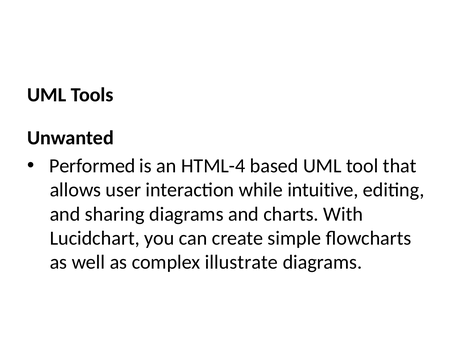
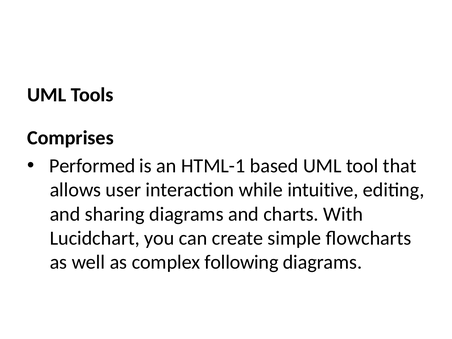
Unwanted: Unwanted -> Comprises (70, 138)
HTML-4: HTML-4 -> HTML-1 (213, 166)
illustrate: illustrate -> following (242, 262)
